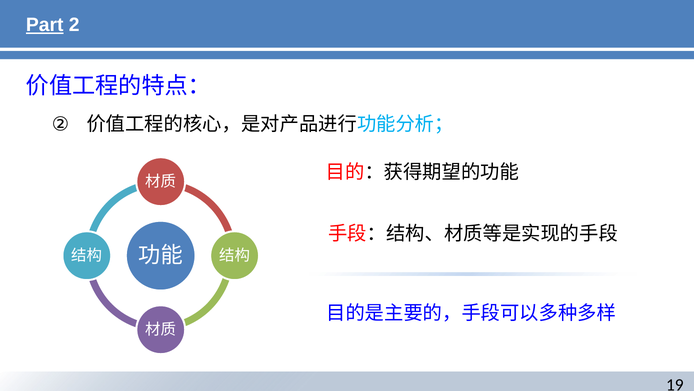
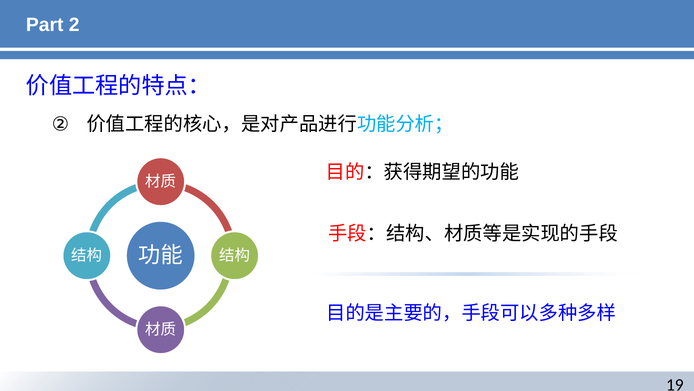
Part underline: present -> none (45, 25)
